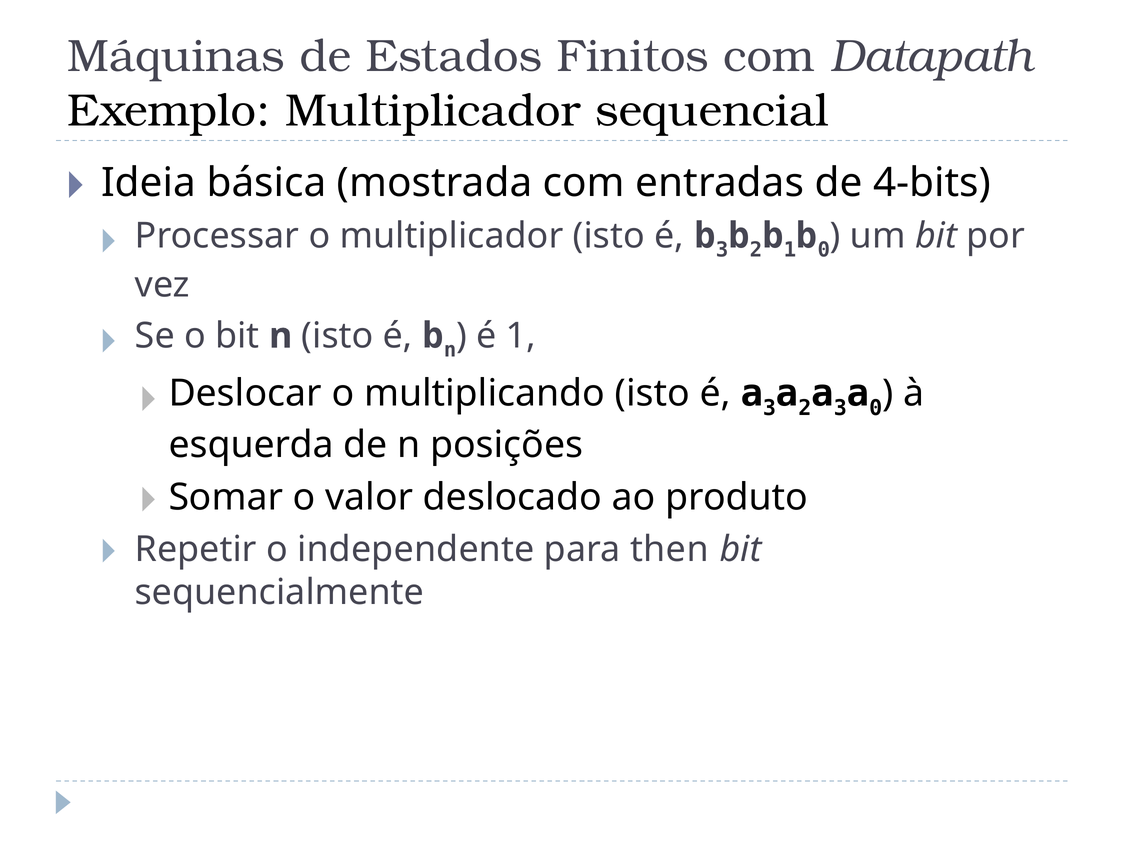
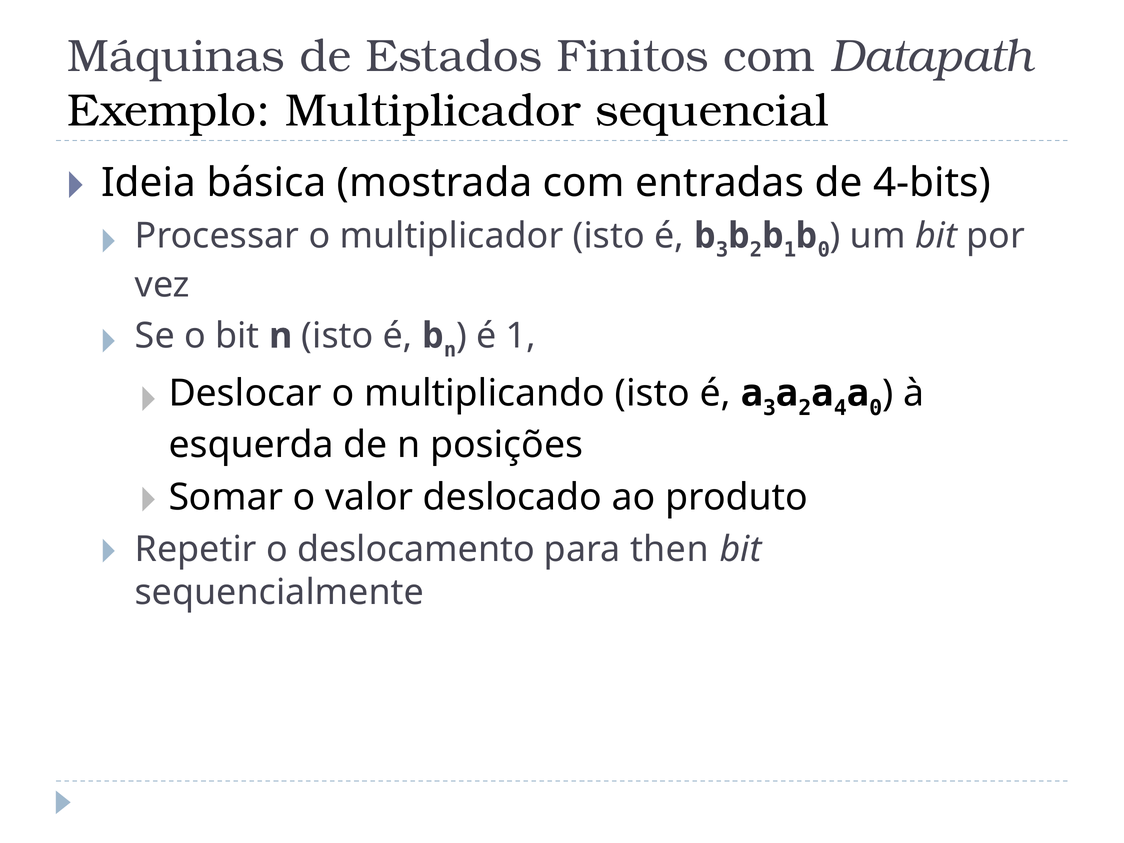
3: 3 -> 4 (840, 408)
independente: independente -> deslocamento (416, 549)
